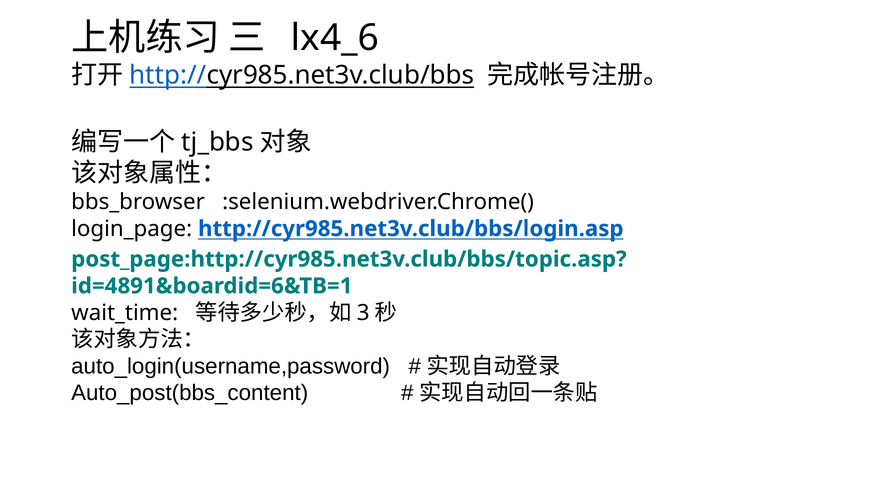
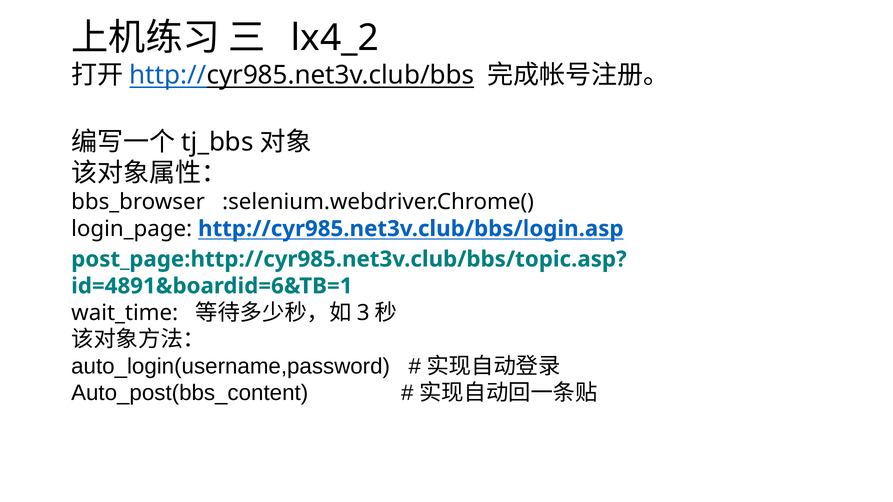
lx4_6: lx4_6 -> lx4_2 (335, 38)
